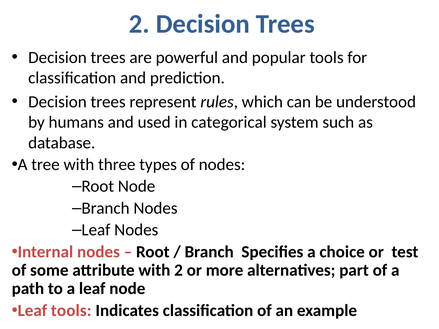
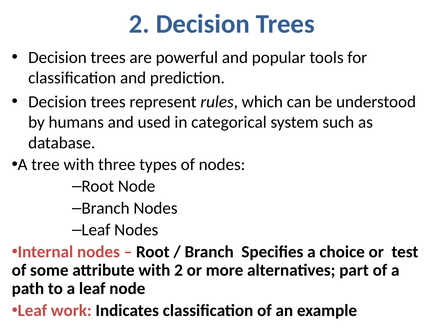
Leaf tools: tools -> work (71, 311)
